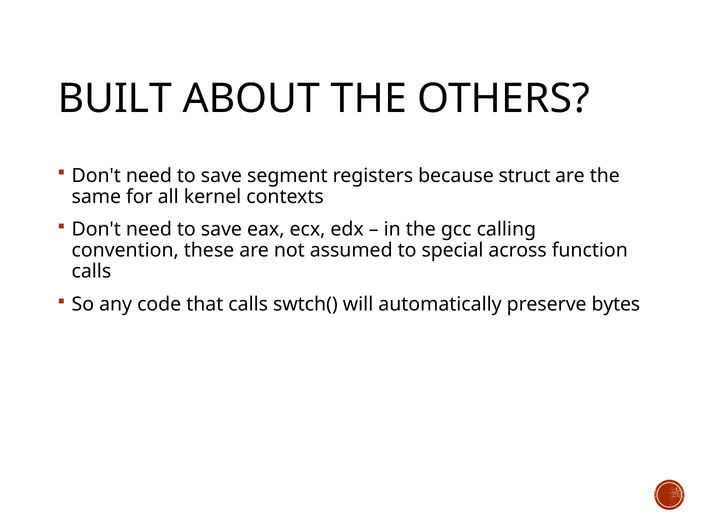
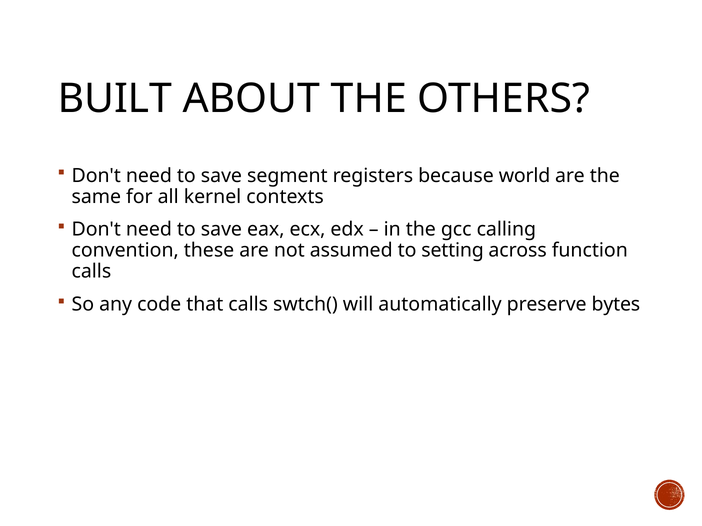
struct: struct -> world (525, 176)
special: special -> setting (453, 251)
